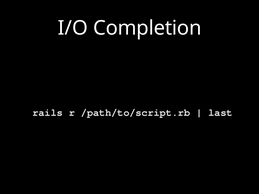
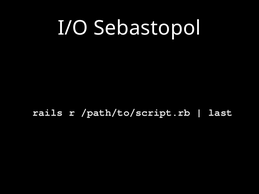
Completion: Completion -> Sebastopol (147, 28)
